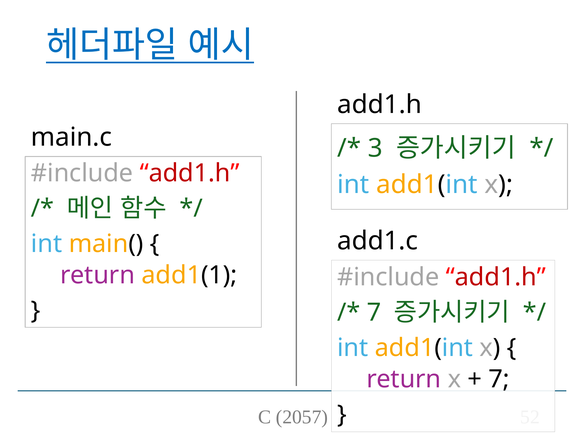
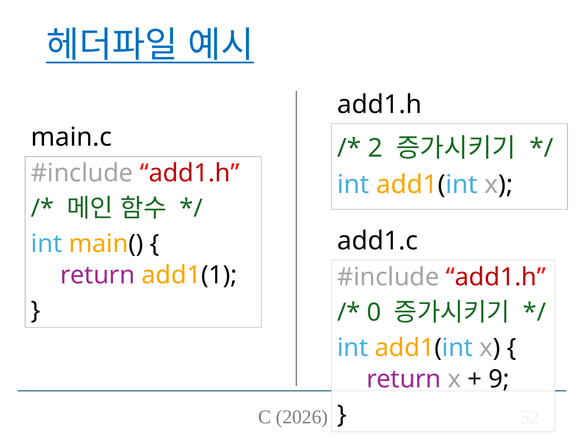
3: 3 -> 2 (375, 148)
7: 7 -> 0 (374, 313)
7: 7 -> 9 (499, 380)
2057: 2057 -> 2026 (302, 418)
